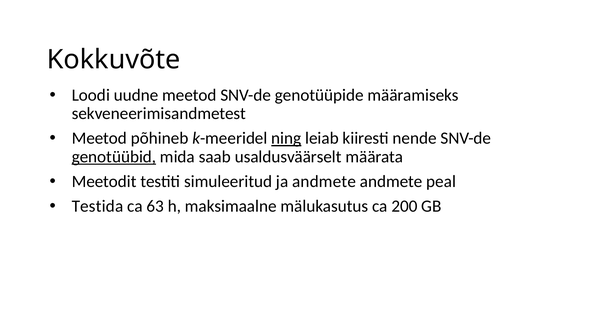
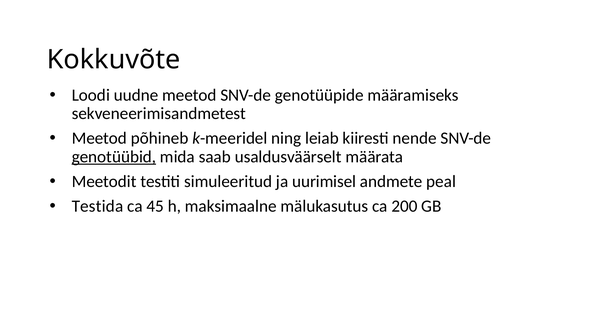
ning underline: present -> none (286, 138)
ja andmete: andmete -> uurimisel (324, 182)
63: 63 -> 45 (155, 206)
